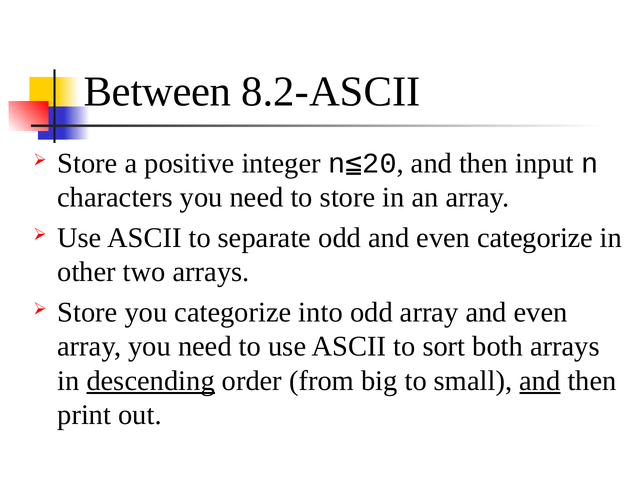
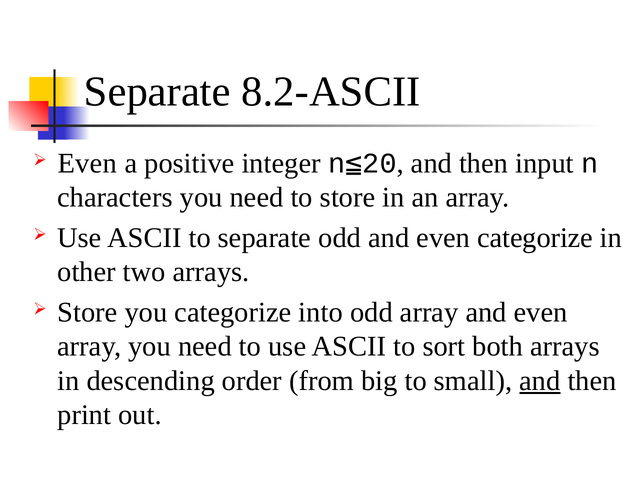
Between: Between -> Separate (157, 92)
Store: Store -> Even (87, 164)
descending underline: present -> none (151, 381)
